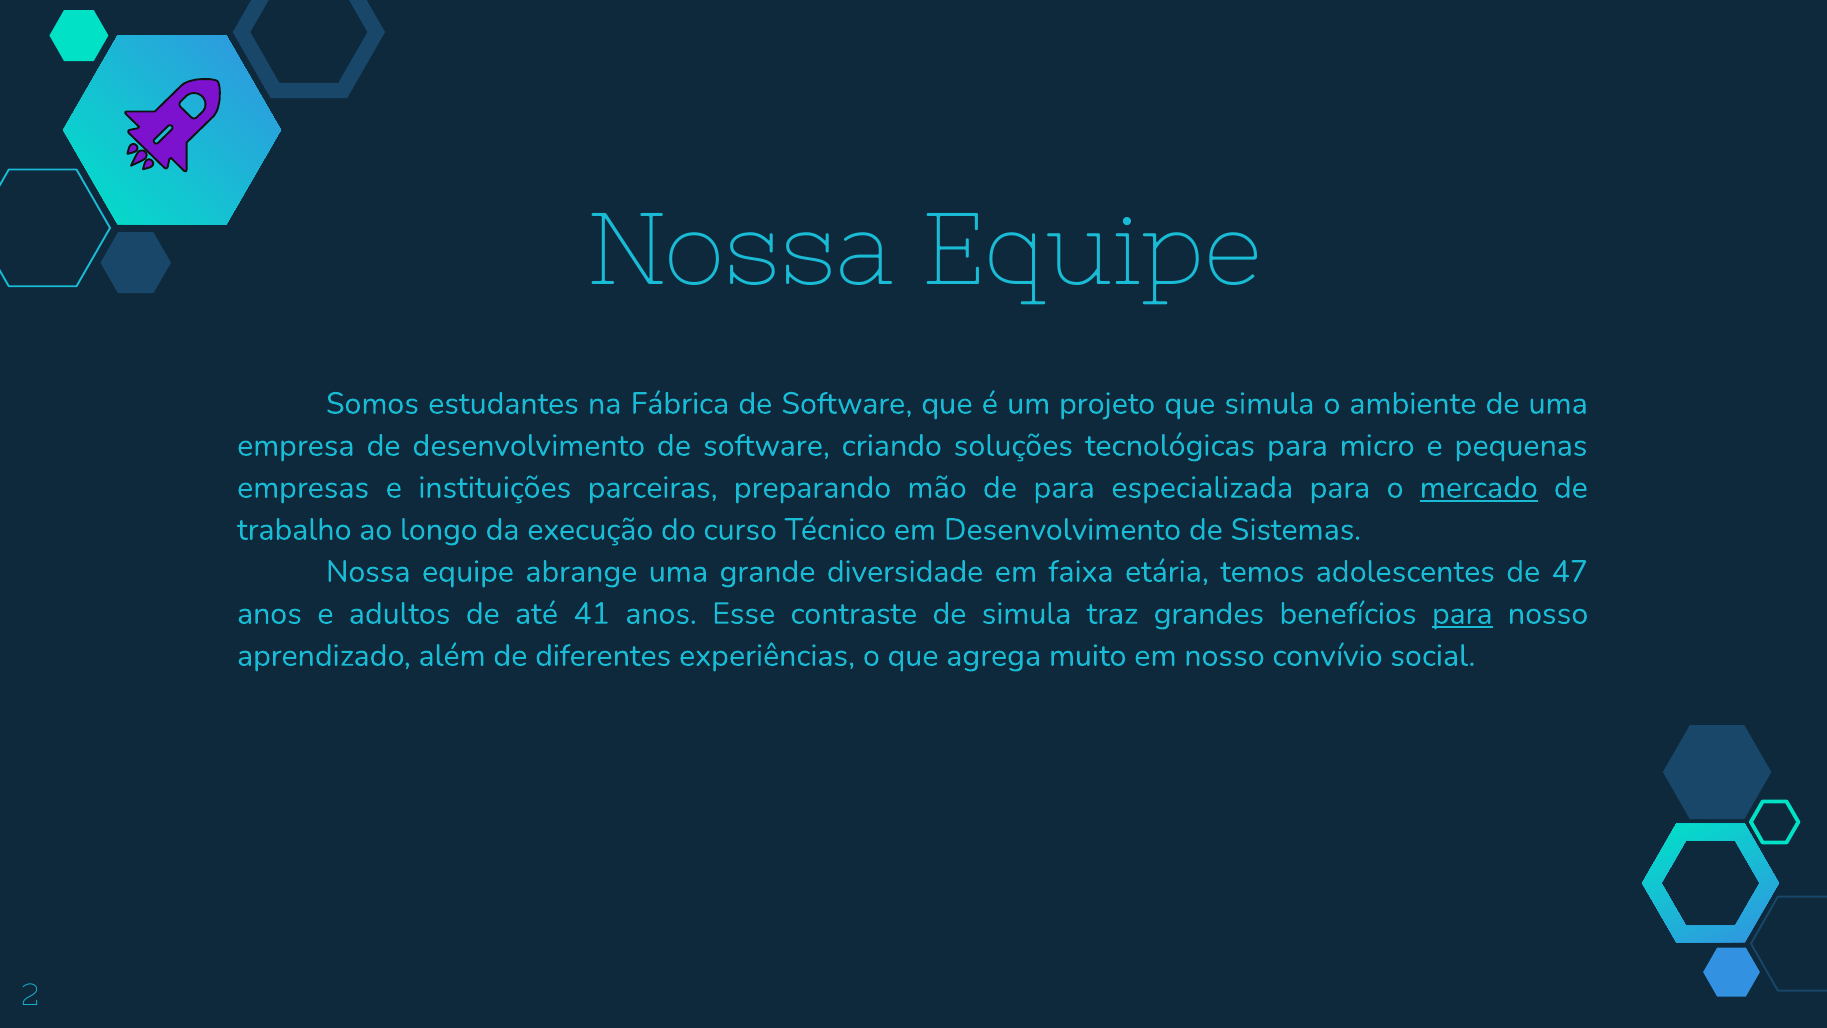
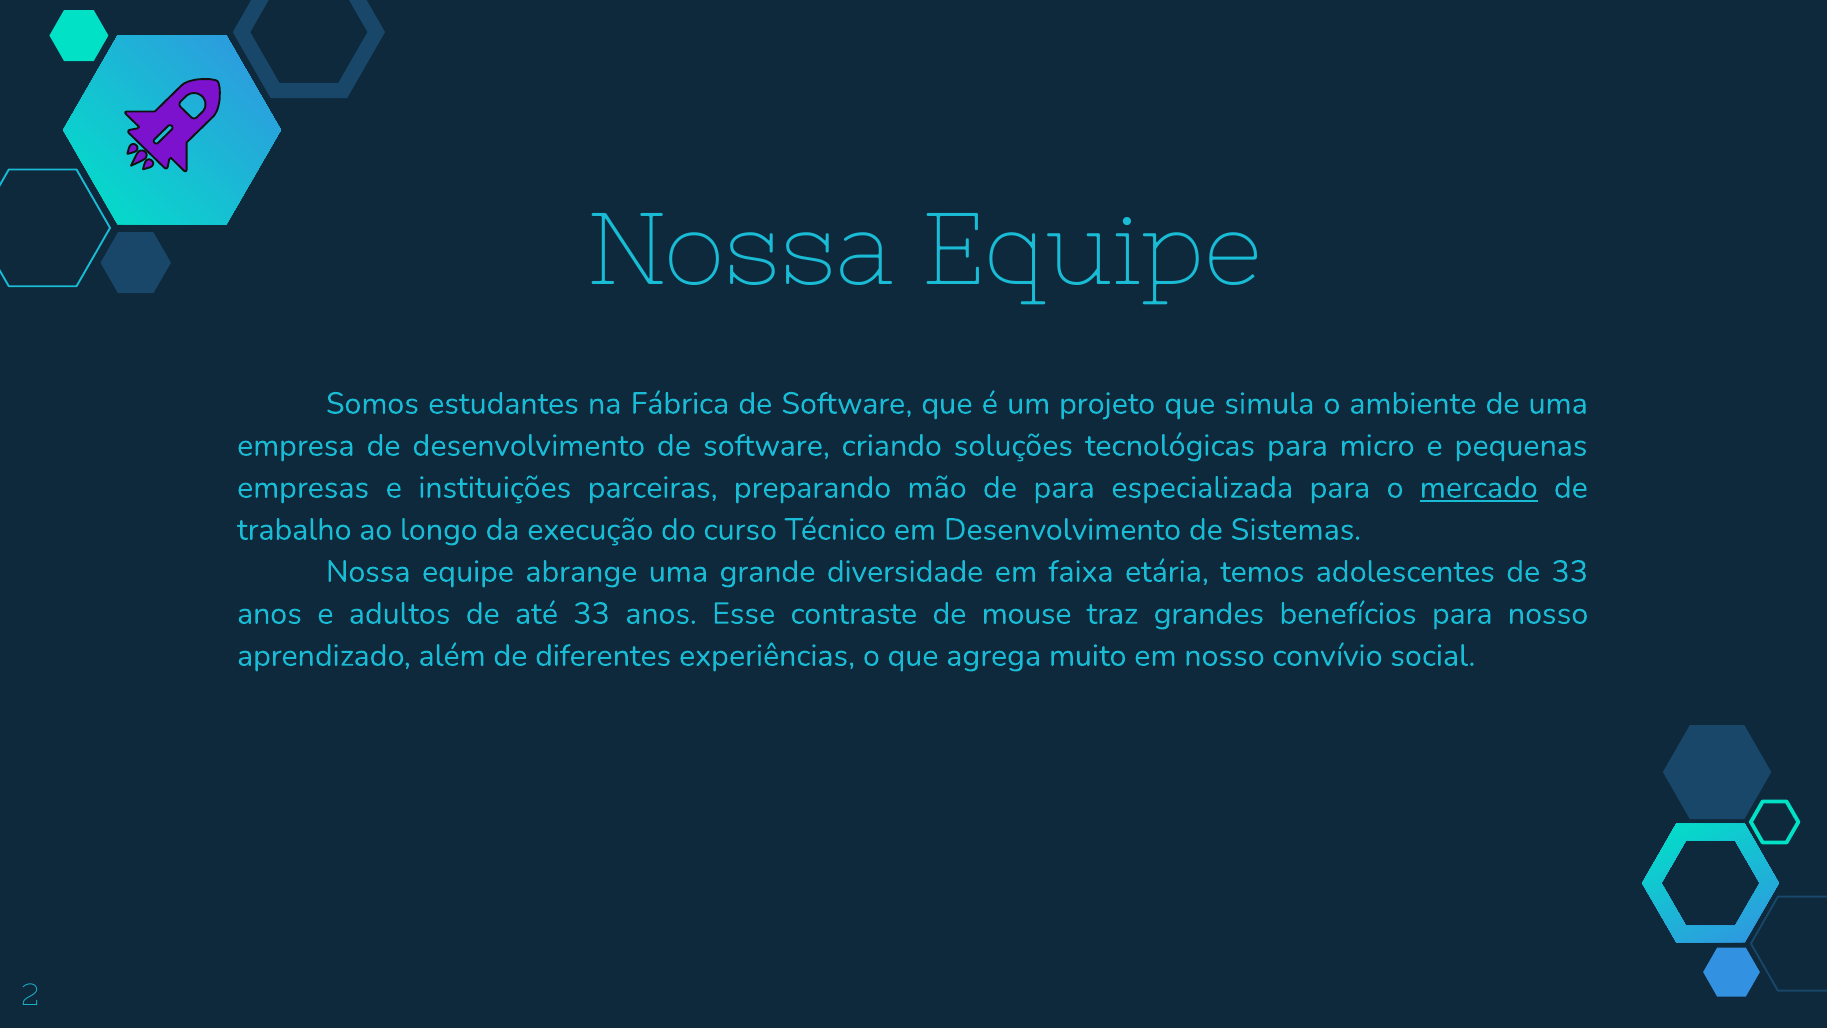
de 47: 47 -> 33 (1570, 572)
até 41: 41 -> 33 (592, 614)
de simula: simula -> mouse (1027, 614)
para underline: present -> none (1462, 614)
